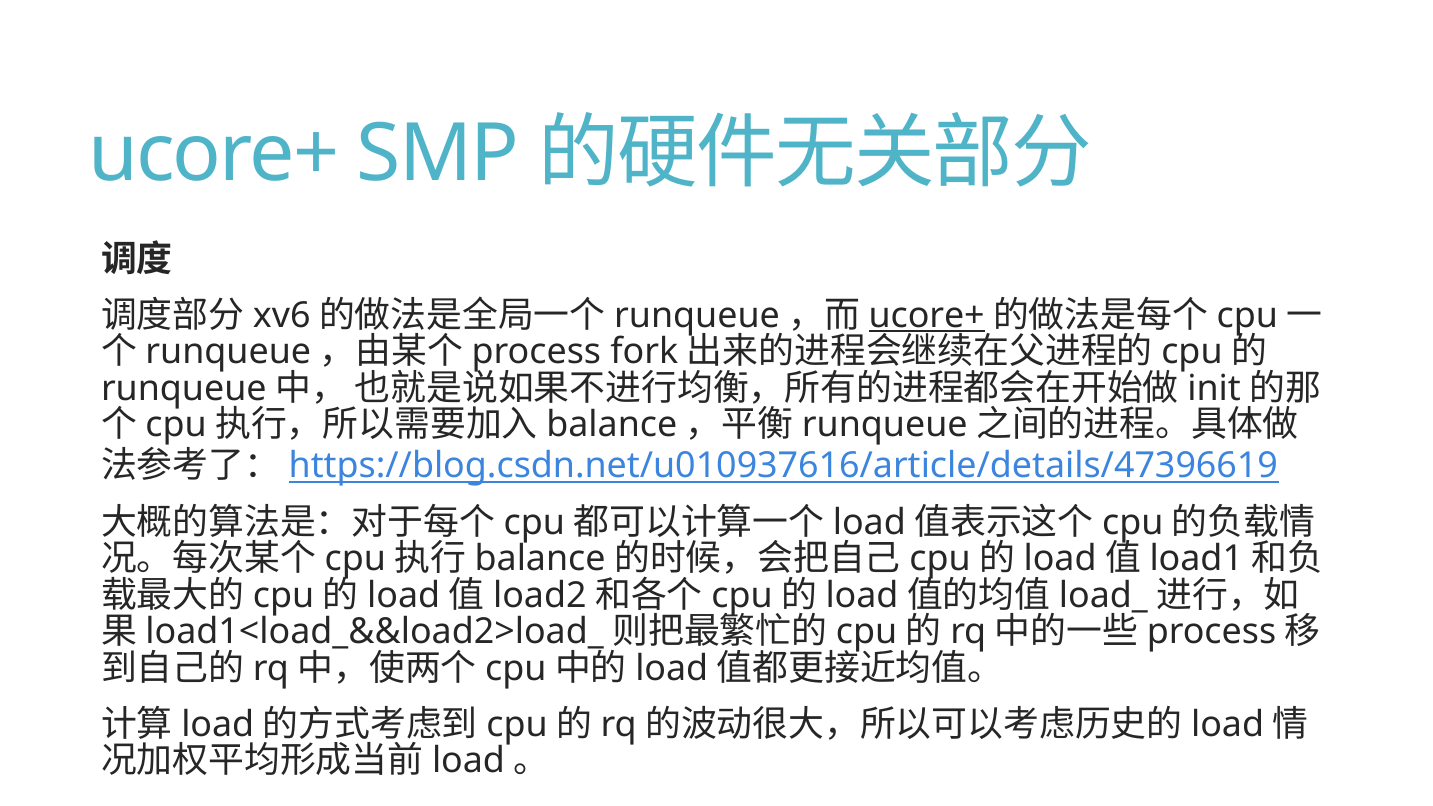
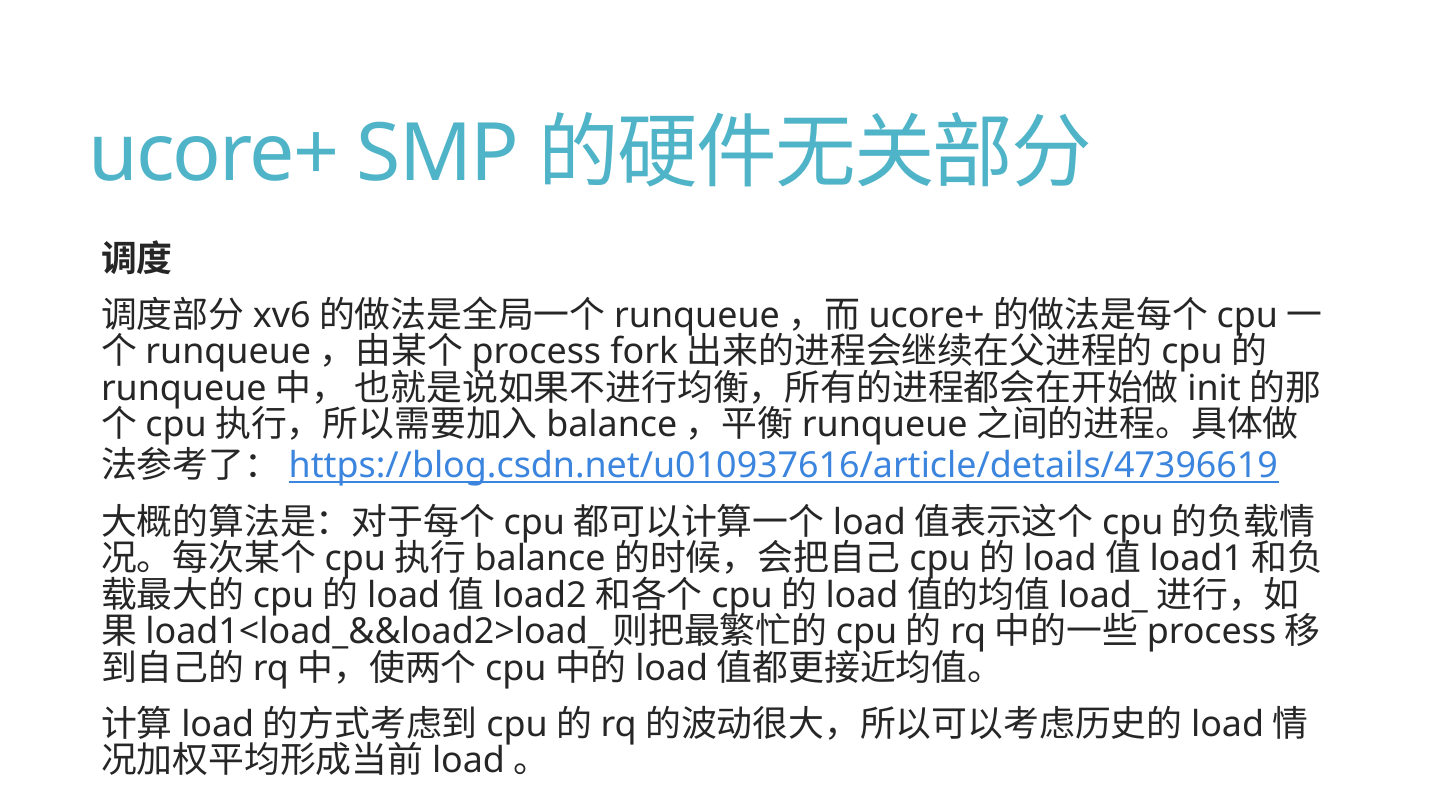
ucore+ underline: present -> none (927, 315)
